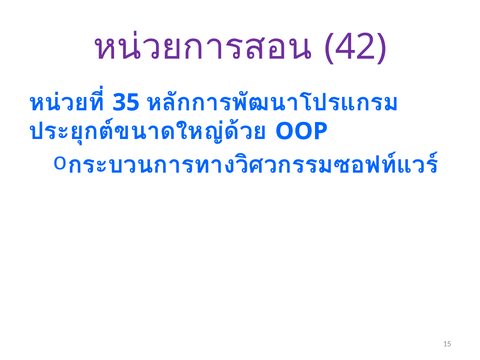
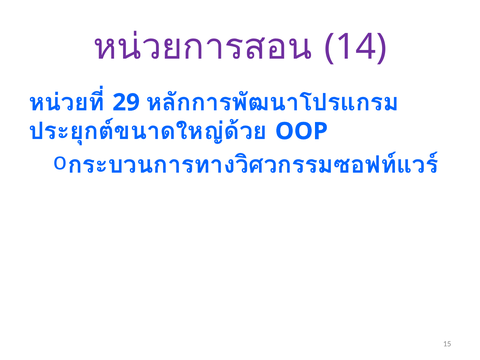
42: 42 -> 14 (356, 47)
35: 35 -> 29 (126, 102)
